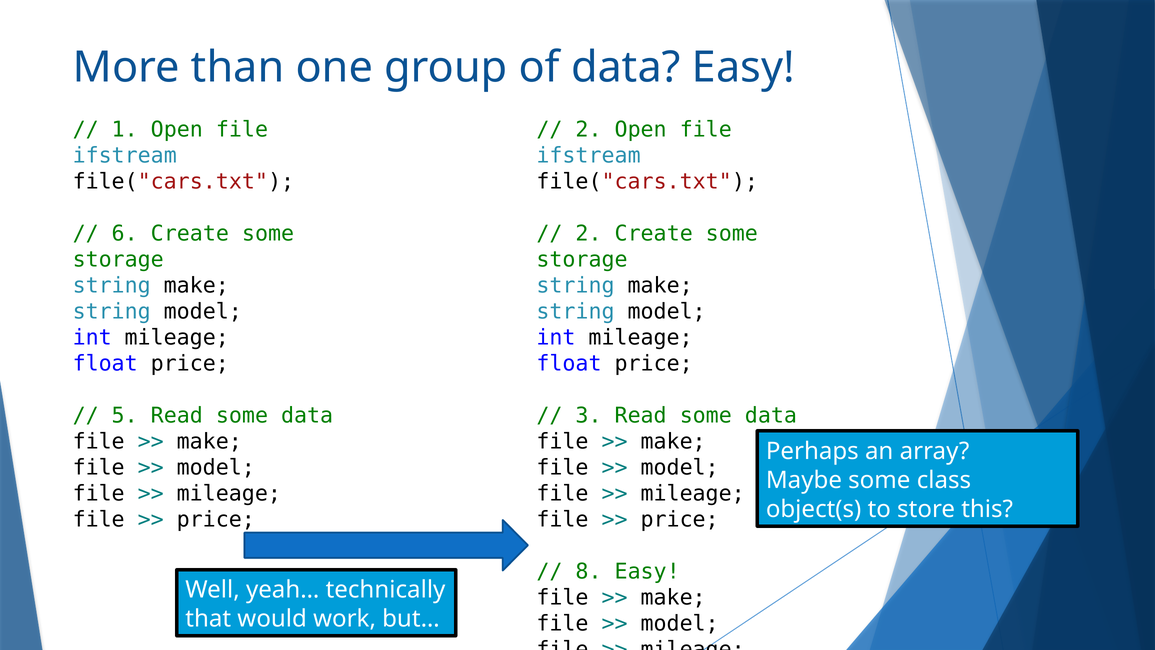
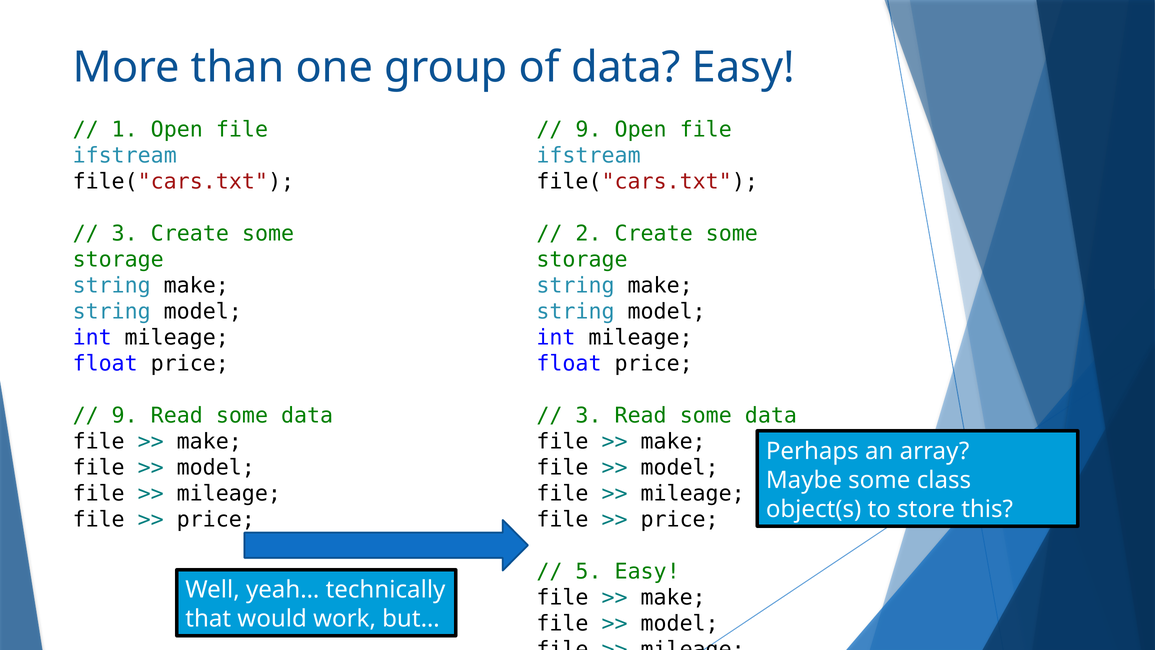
2: 2 -> 9 (588, 130)
6: 6 -> 3 (125, 234)
5: 5 -> 9 (125, 416)
8: 8 -> 5 (588, 571)
